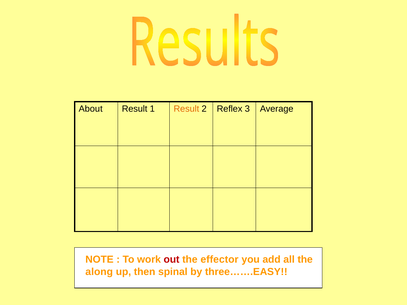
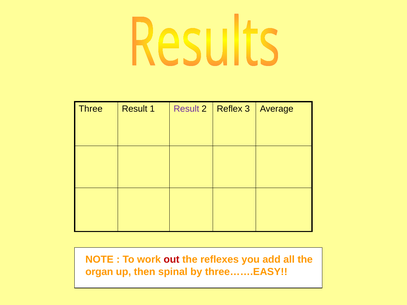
About: About -> Three (91, 109)
Result colour: orange -> purple (186, 109)
effector: effector -> reflexes (220, 260)
along: along -> organ (99, 272)
